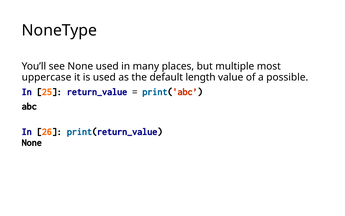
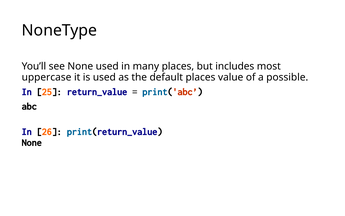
multiple: multiple -> includes (235, 66)
default length: length -> places (200, 77)
